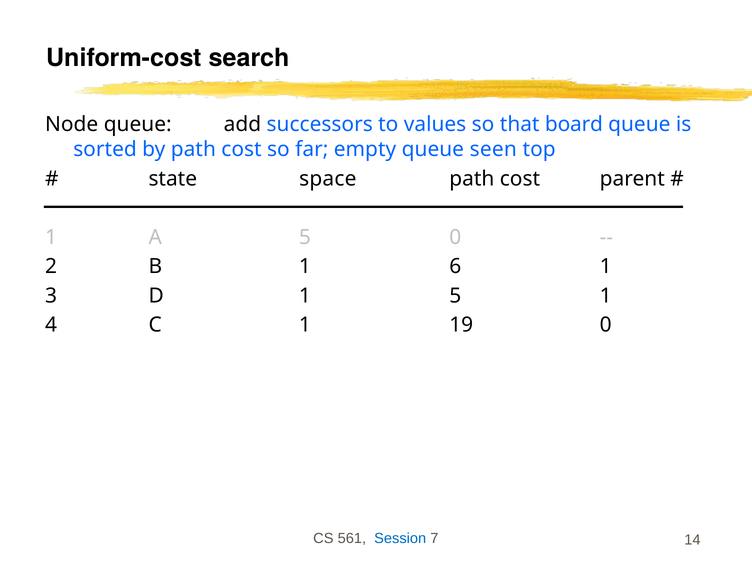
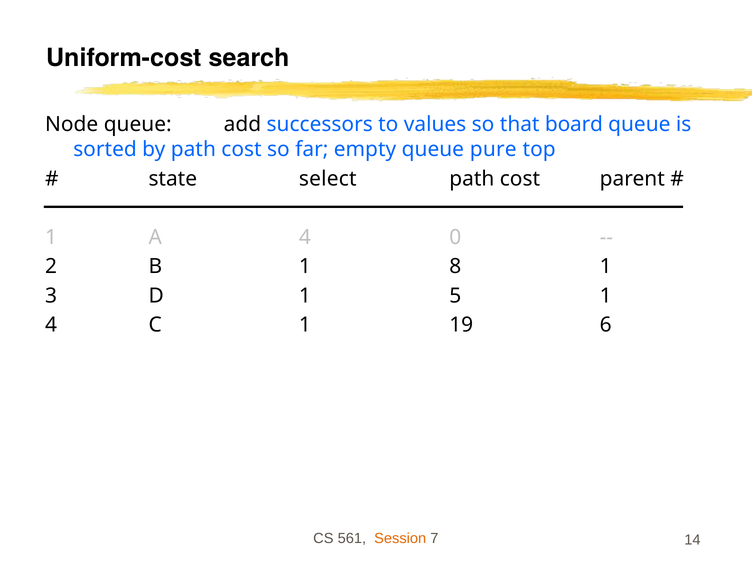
seen: seen -> pure (493, 149)
space: space -> select (328, 179)
A 5: 5 -> 4 (305, 237)
6: 6 -> 8 (455, 266)
19 0: 0 -> 6 (606, 325)
Session colour: blue -> orange (400, 538)
